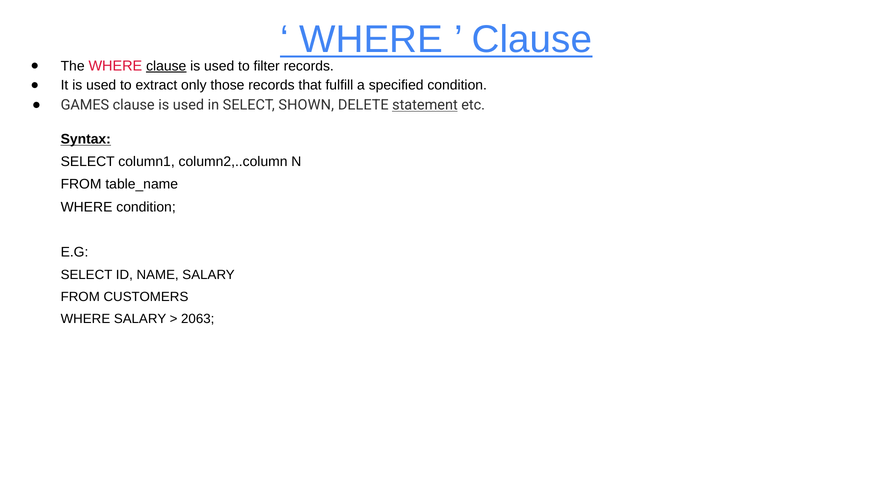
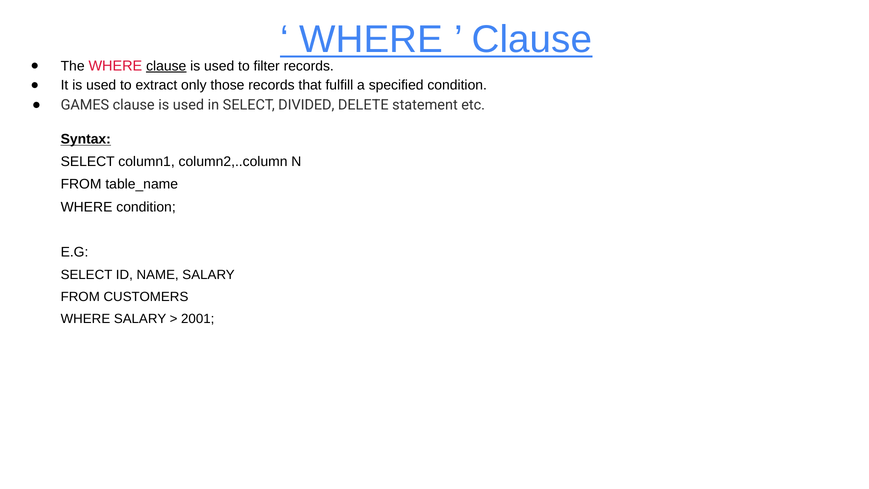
SHOWN: SHOWN -> DIVIDED (306, 105)
statement underline: present -> none (425, 105)
2063: 2063 -> 2001 (198, 319)
